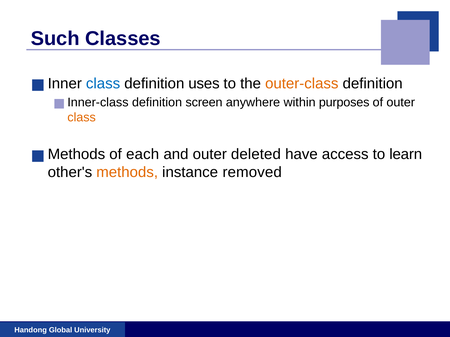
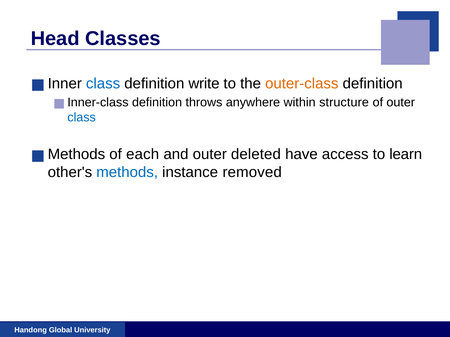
Such: Such -> Head (55, 39)
uses: uses -> write (204, 84)
screen: screen -> throws (204, 102)
purposes: purposes -> structure (344, 102)
class colour: orange -> blue (82, 117)
methods colour: orange -> blue (127, 173)
